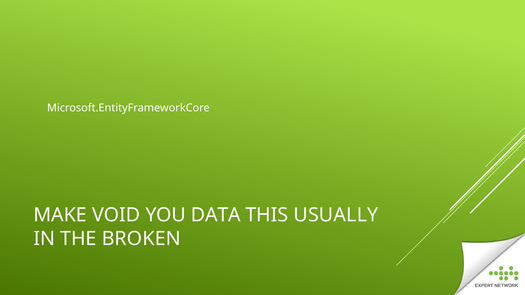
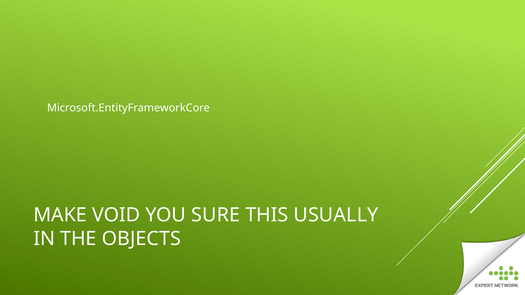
DATA: DATA -> SURE (216, 215)
BROKEN: BROKEN -> OBJECTS (141, 239)
